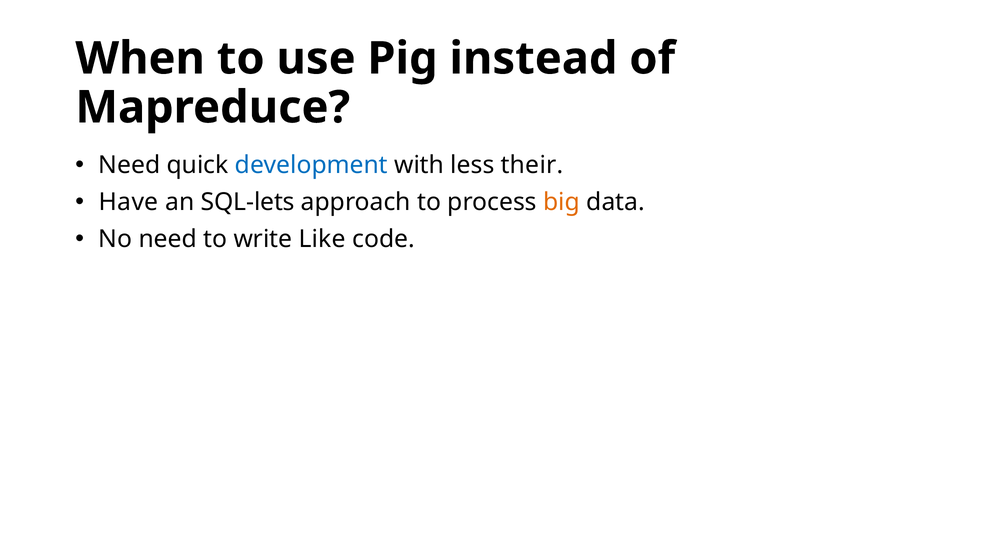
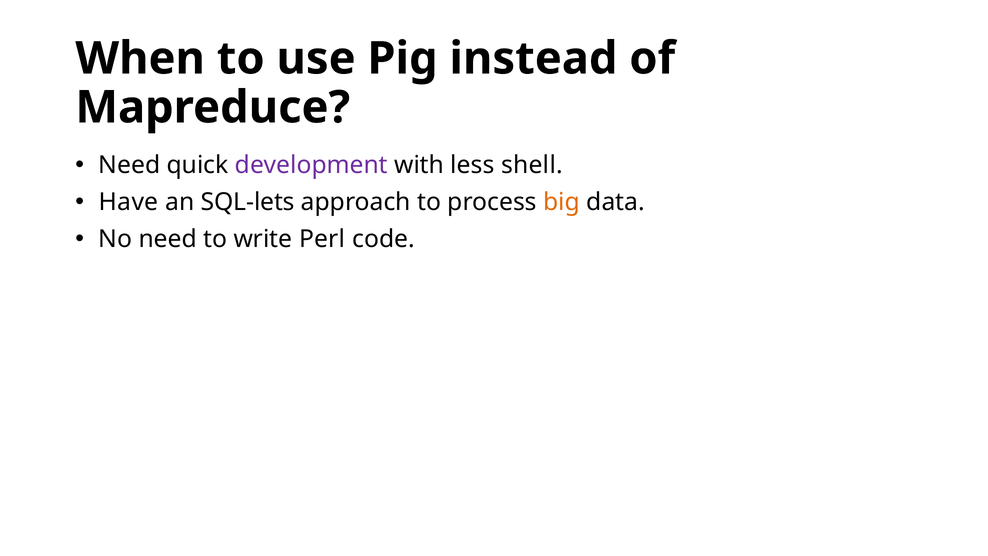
development colour: blue -> purple (311, 165)
their: their -> shell (532, 165)
Like: Like -> Perl (322, 239)
